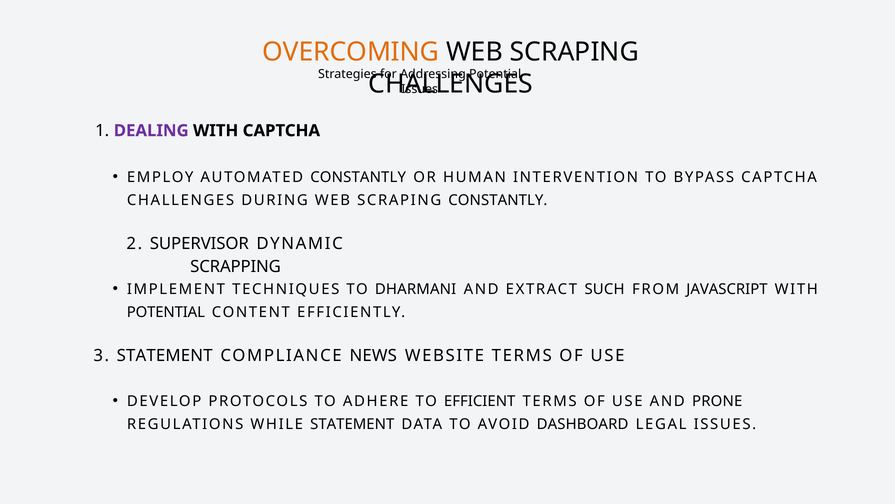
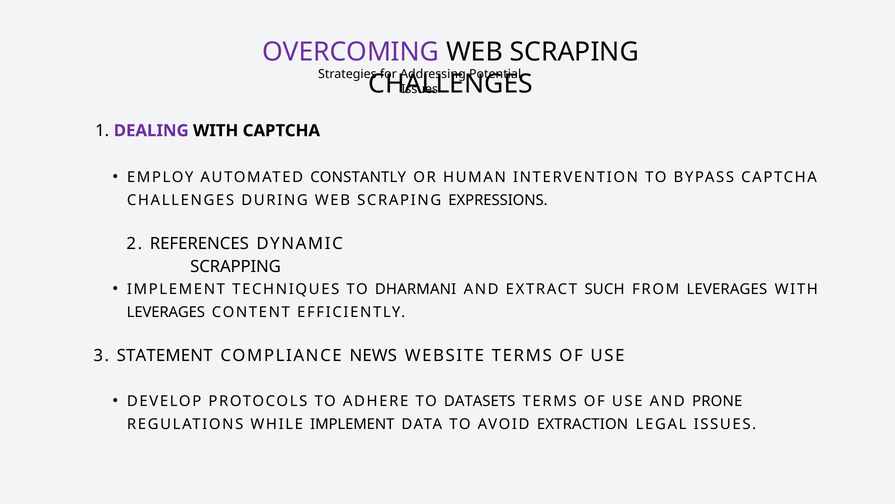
OVERCOMING colour: orange -> purple (351, 52)
SCRAPING CONSTANTLY: CONSTANTLY -> EXPRESSIONS (498, 200)
SUPERVISOR: SUPERVISOR -> REFERENCES (199, 243)
FROM JAVASCRIPT: JAVASCRIPT -> LEVERAGES (727, 289)
POTENTIAL: POTENTIAL -> LEVERAGES (166, 312)
EFFICIENT: EFFICIENT -> DATASETS (480, 401)
WHILE STATEMENT: STATEMENT -> IMPLEMENT (352, 424)
DASHBOARD: DASHBOARD -> EXTRACTION (583, 424)
